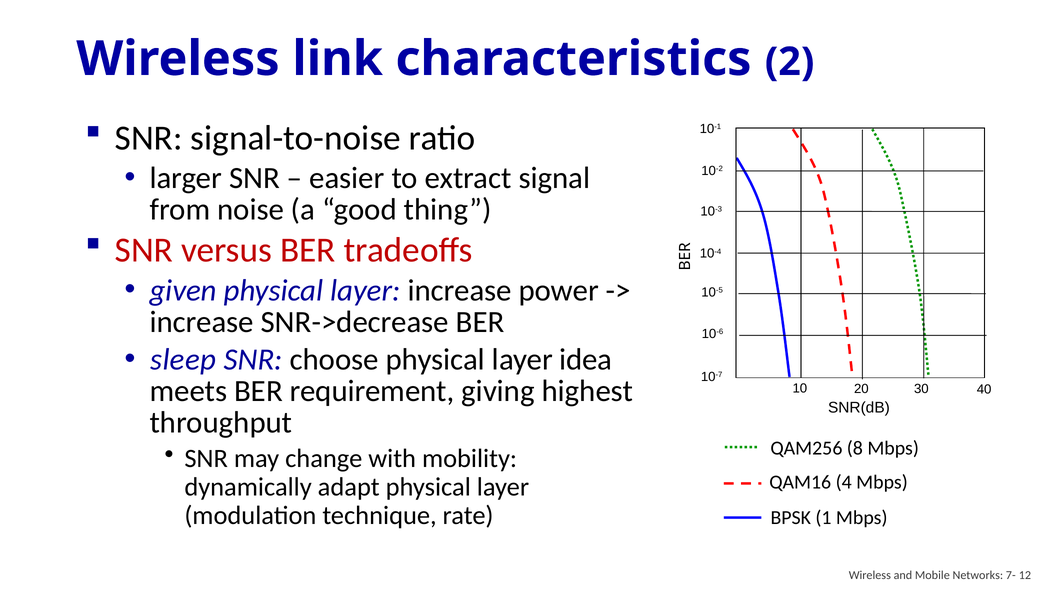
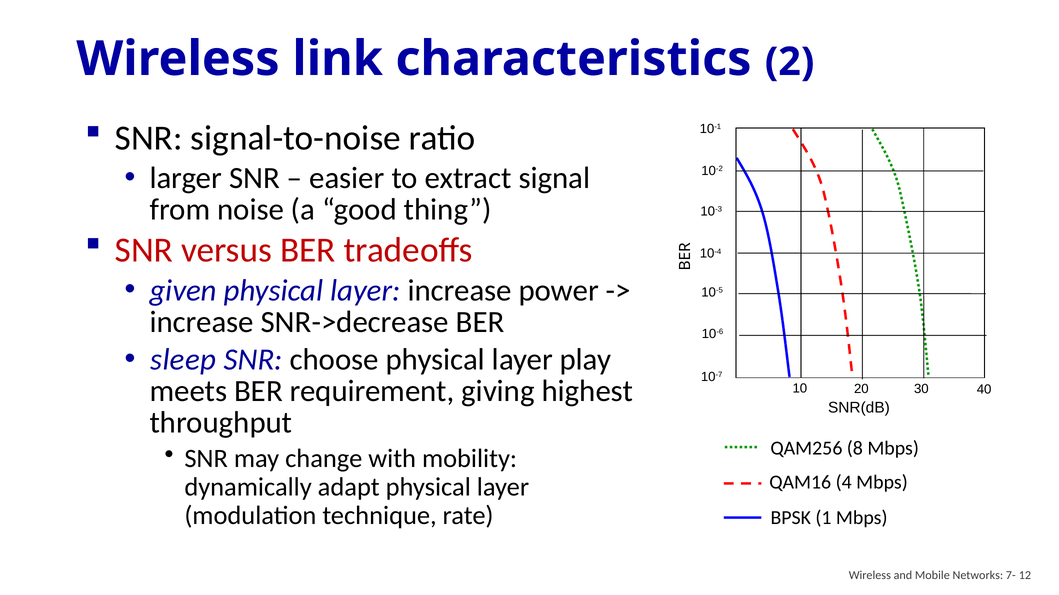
idea: idea -> play (586, 360)
